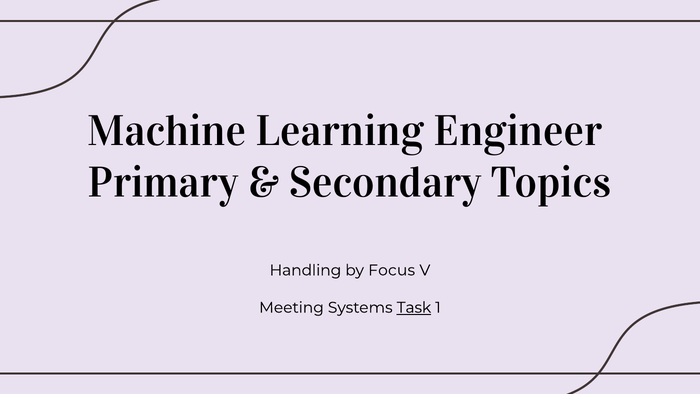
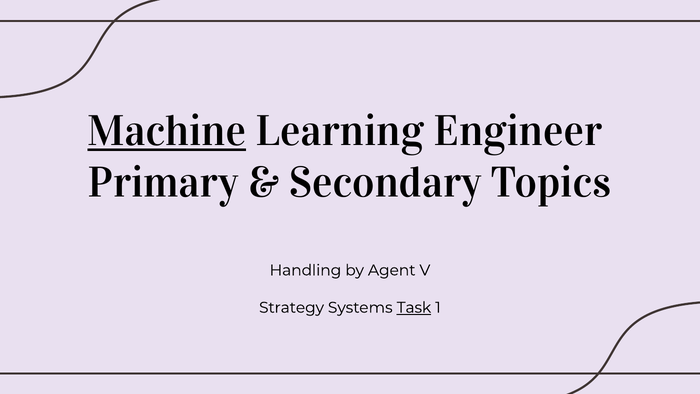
Machine underline: none -> present (167, 131)
Focus: Focus -> Agent (392, 270)
Meeting: Meeting -> Strategy (292, 307)
